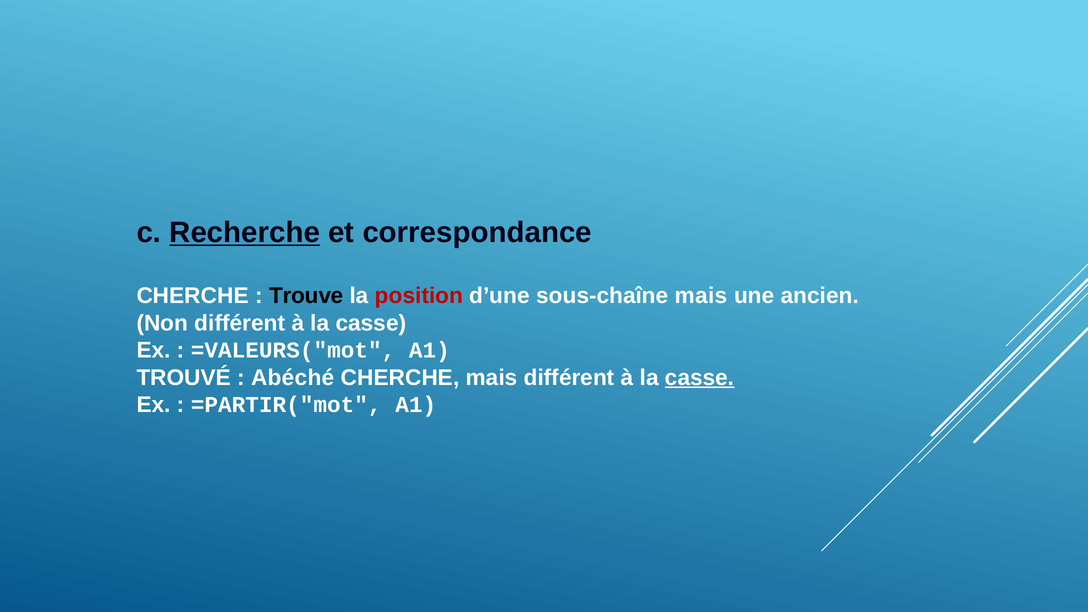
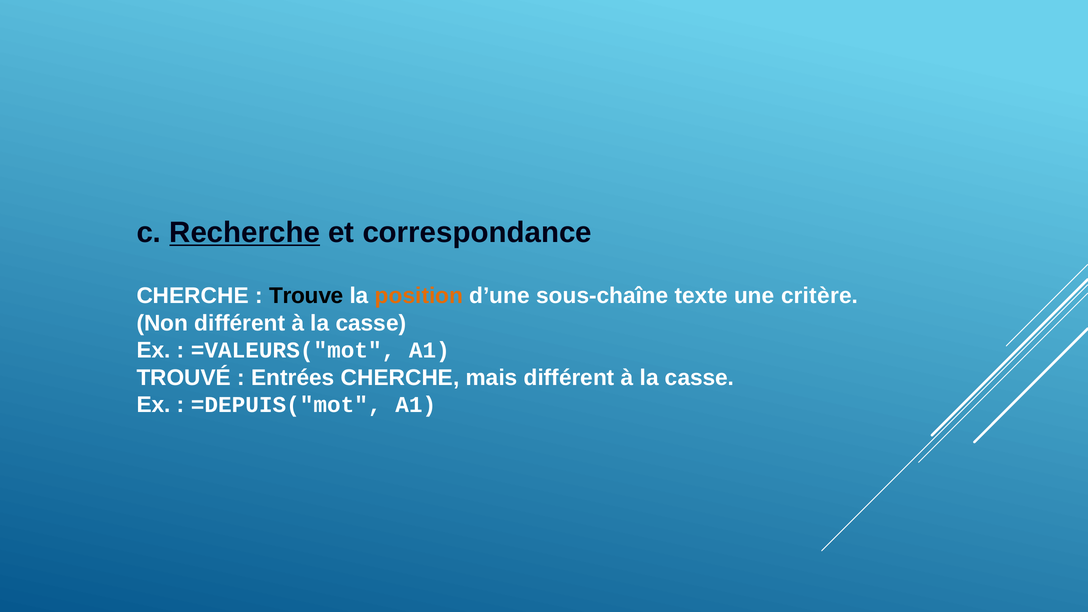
position colour: red -> orange (419, 296)
sous-chaîne mais: mais -> texte (701, 296)
ancien: ancien -> critère (820, 296)
Abéché: Abéché -> Entrées (293, 378)
casse underline: present -> none (700, 378)
=PARTIR("mot: =PARTIR("mot -> =DEPUIS("mot (286, 405)
